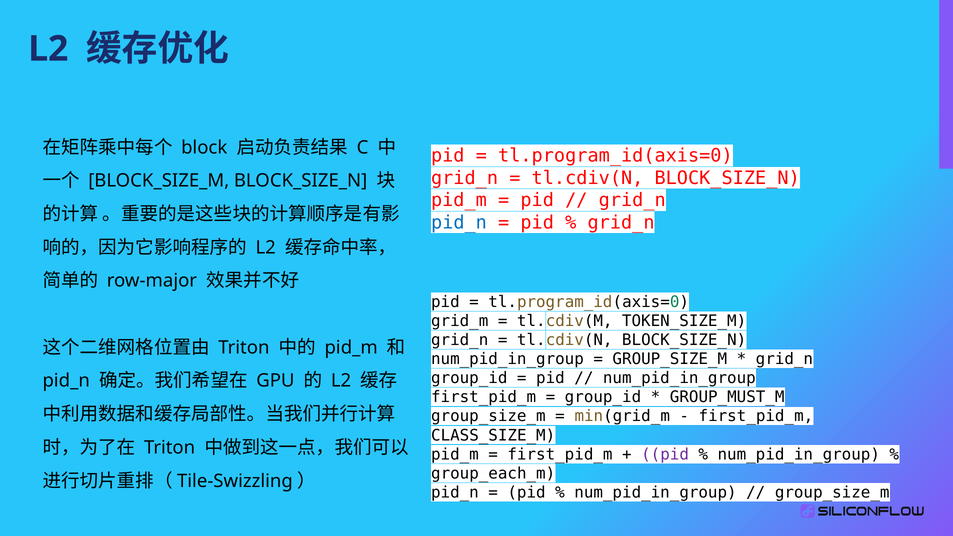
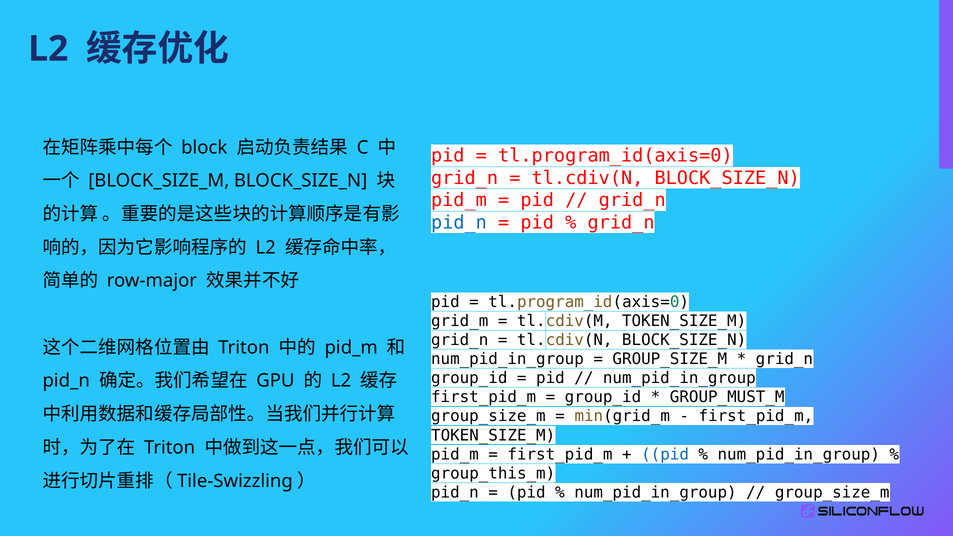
CLASS_SIZE_M: CLASS_SIZE_M -> TOKEN_SIZE_M (493, 435)
pid colour: purple -> blue (665, 454)
group_each_m: group_each_m -> group_this_m (493, 473)
